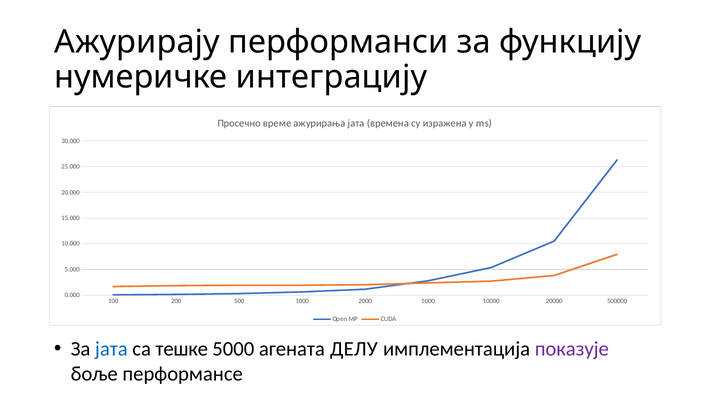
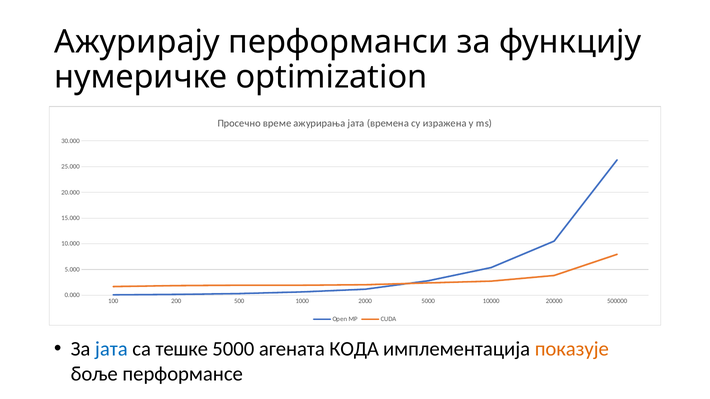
интеграцију: интеграцију -> optimization (332, 77)
ДЕЛУ: ДЕЛУ -> КОДА (354, 349)
показује colour: purple -> orange (572, 349)
